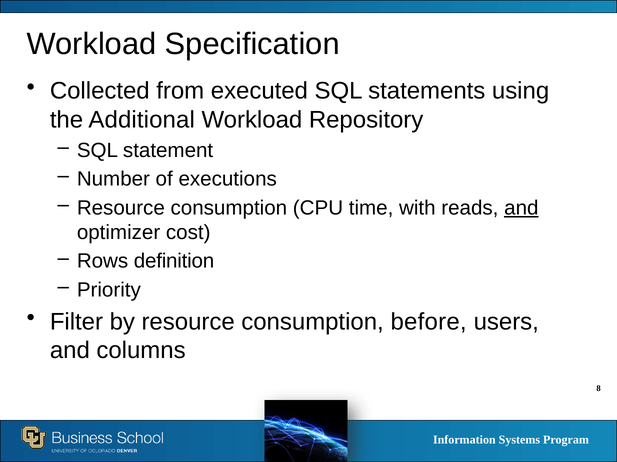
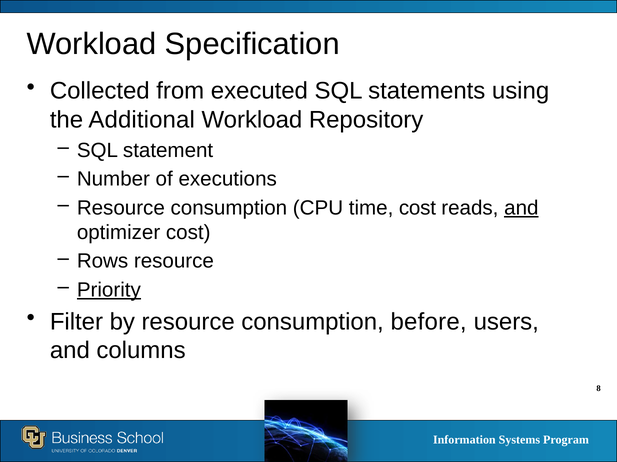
time with: with -> cost (417, 208)
Rows definition: definition -> resource (174, 262)
Priority underline: none -> present (109, 290)
